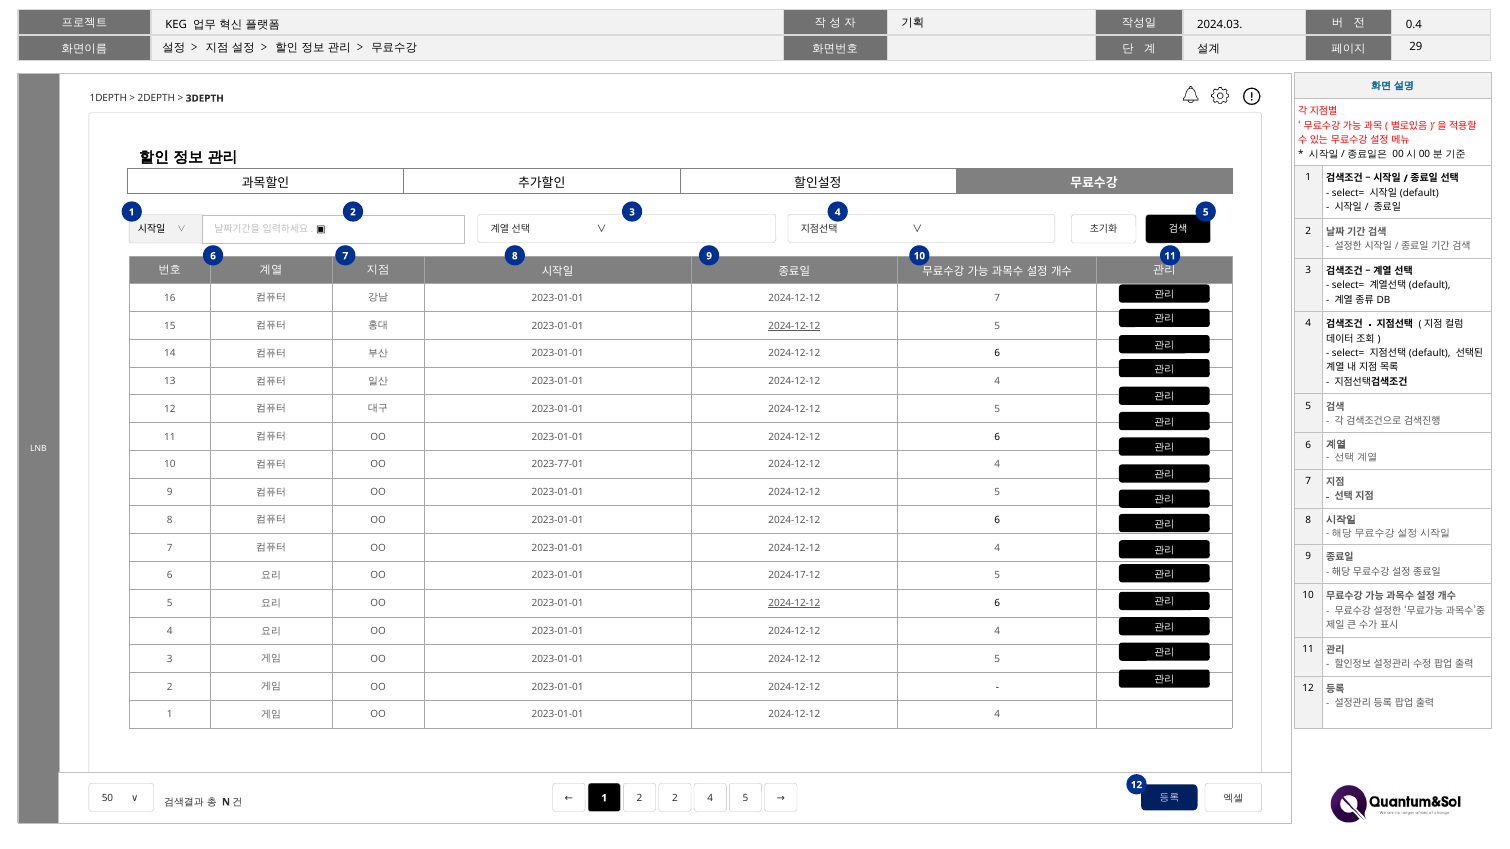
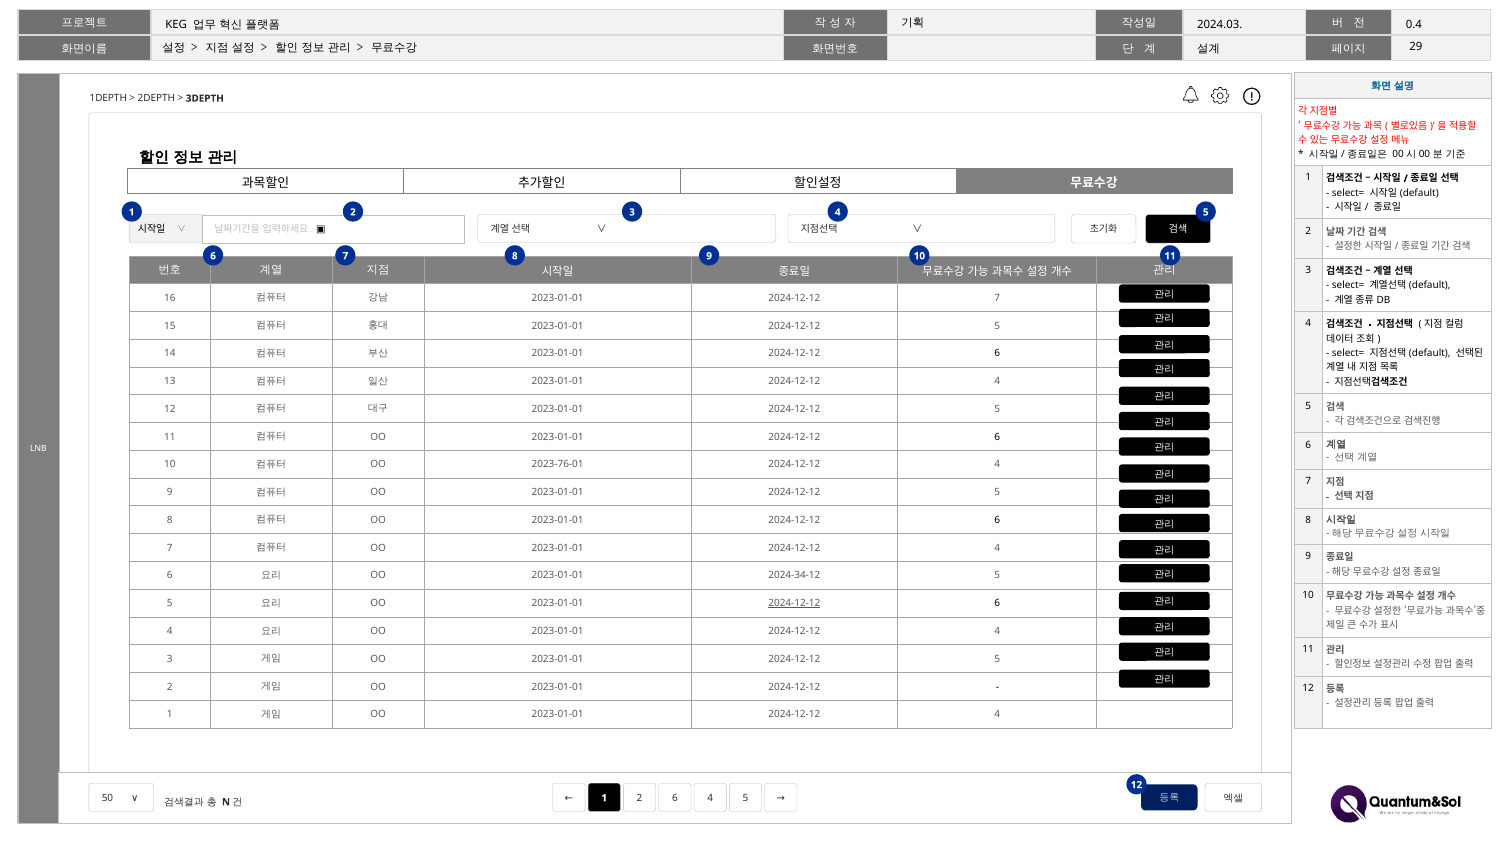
2024-12-12 underline: present -> none (794, 326)
2023-77-01: 2023-77-01 -> 2023-76-01 (558, 465)
2024-17-12: 2024-17-12 -> 2024-34-12 (794, 576)
2 2: 2 -> 6 (675, 798)
